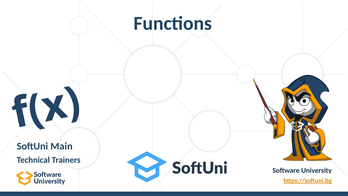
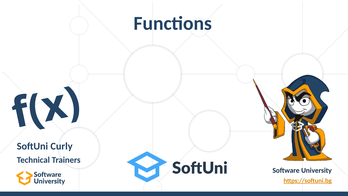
Main: Main -> Curly (62, 146)
